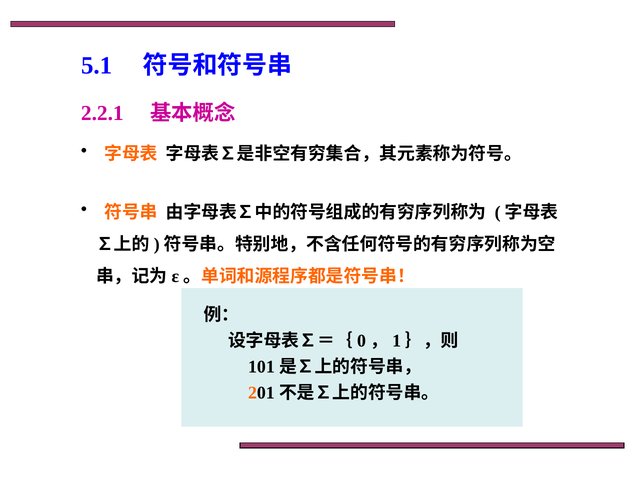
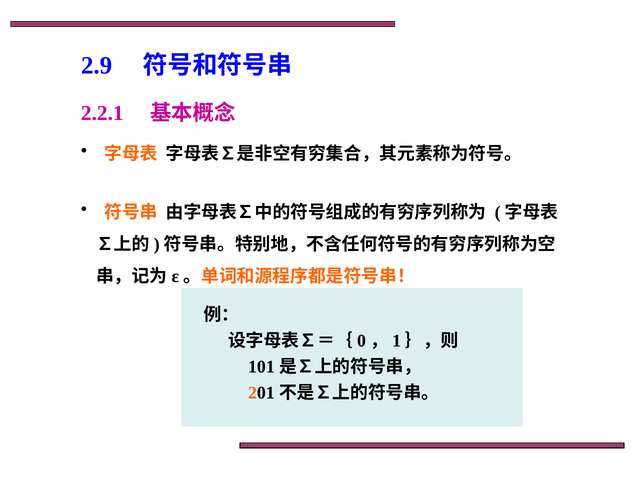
5.1: 5.1 -> 2.9 (97, 66)
